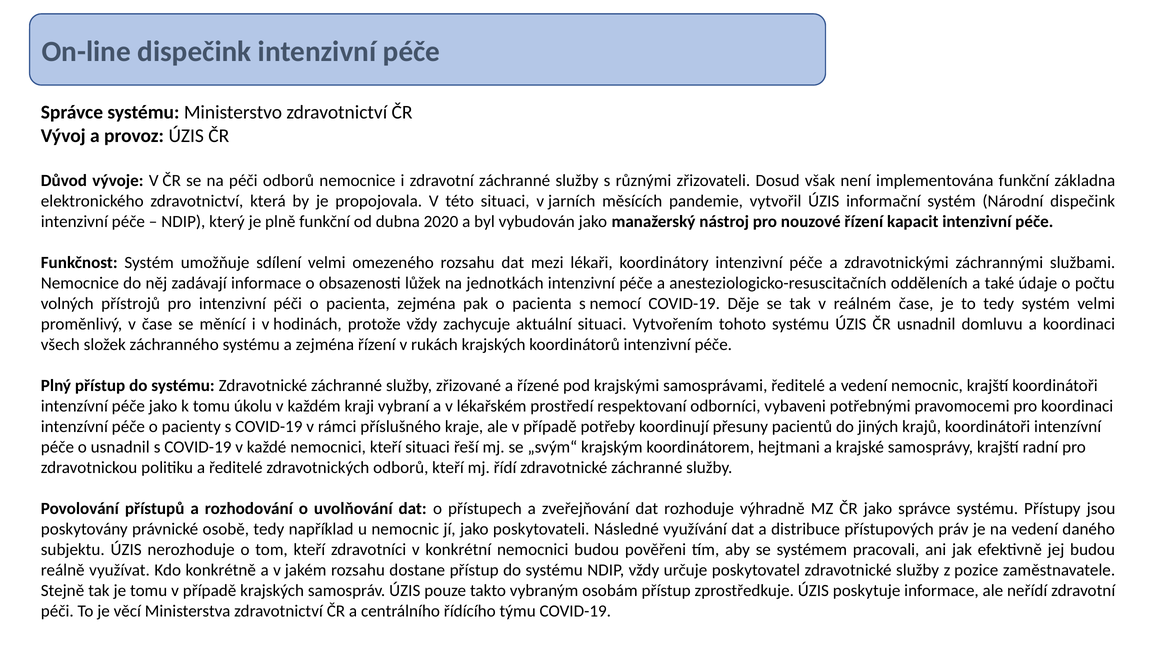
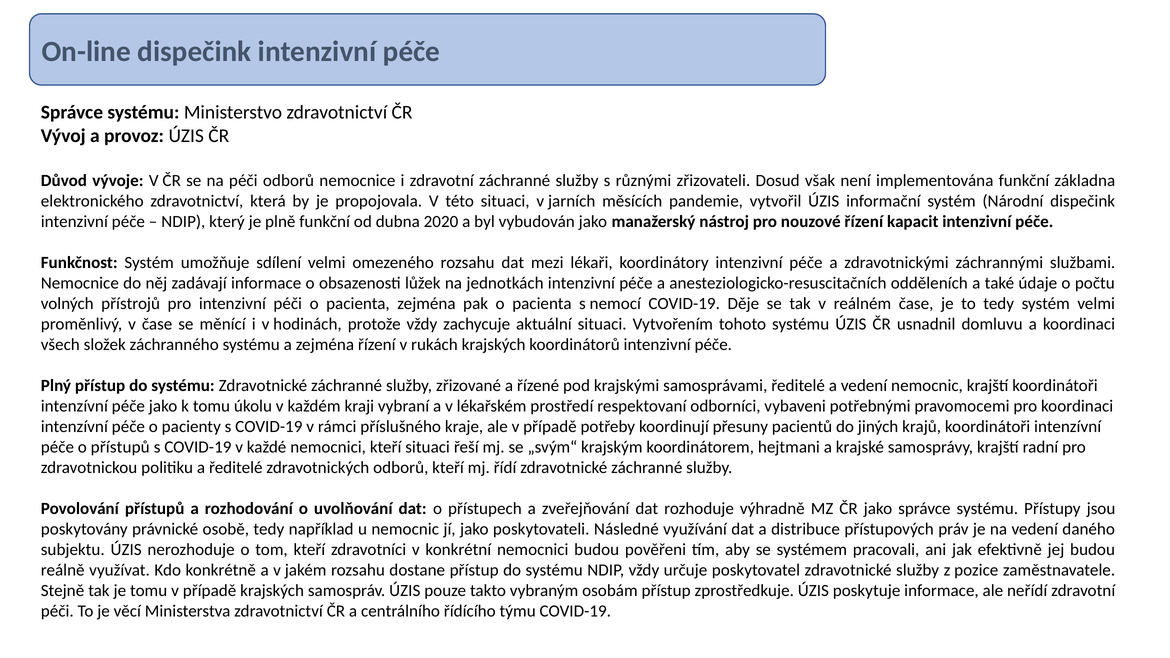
o usnadnil: usnadnil -> přístupů (120, 447)
